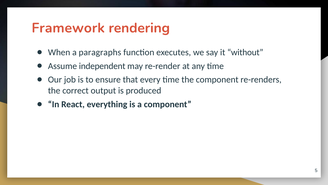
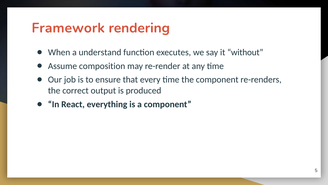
paragraphs: paragraphs -> understand (100, 52)
independent: independent -> composition (102, 66)
